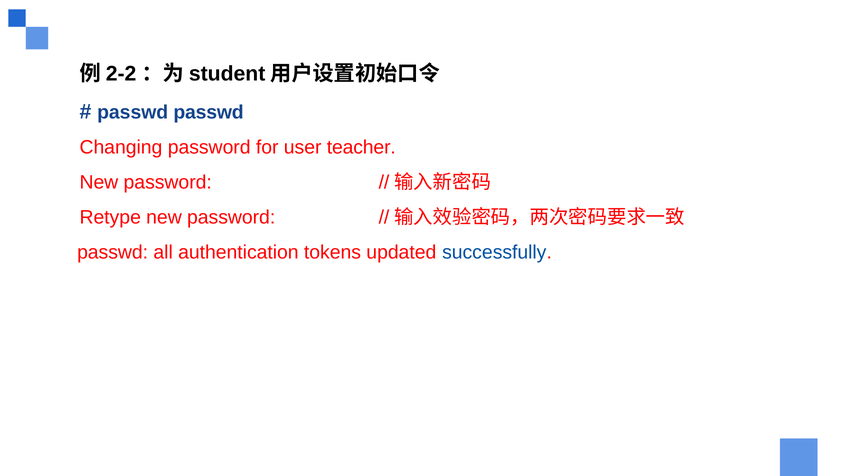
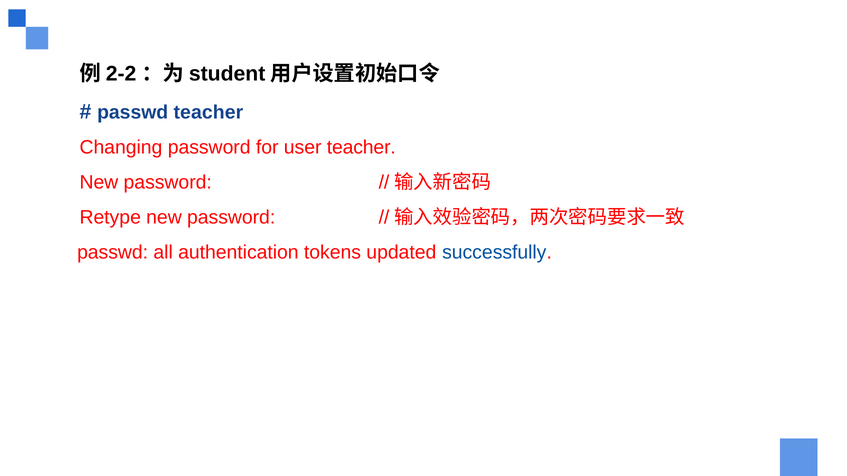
passwd passwd: passwd -> teacher (208, 112)
